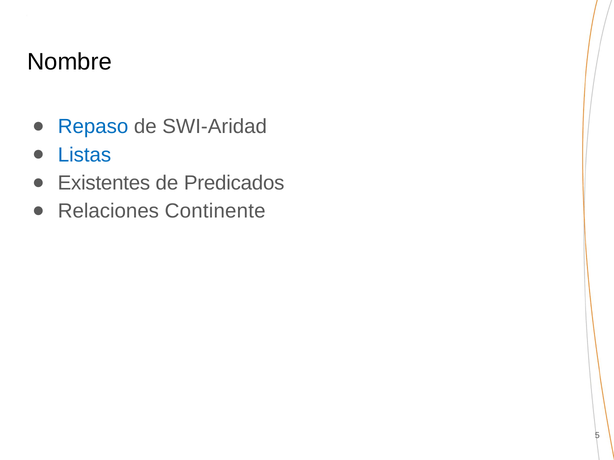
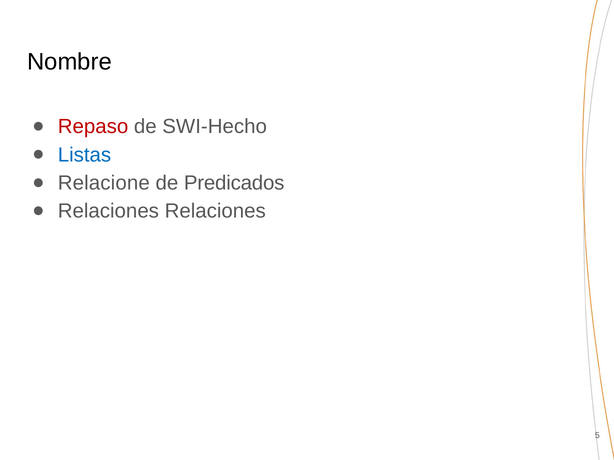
Repaso colour: blue -> red (93, 127)
SWI-Aridad: SWI-Aridad -> SWI-Hecho (215, 127)
Existentes: Existentes -> Relacione (104, 183)
Relaciones Continente: Continente -> Relaciones (215, 211)
